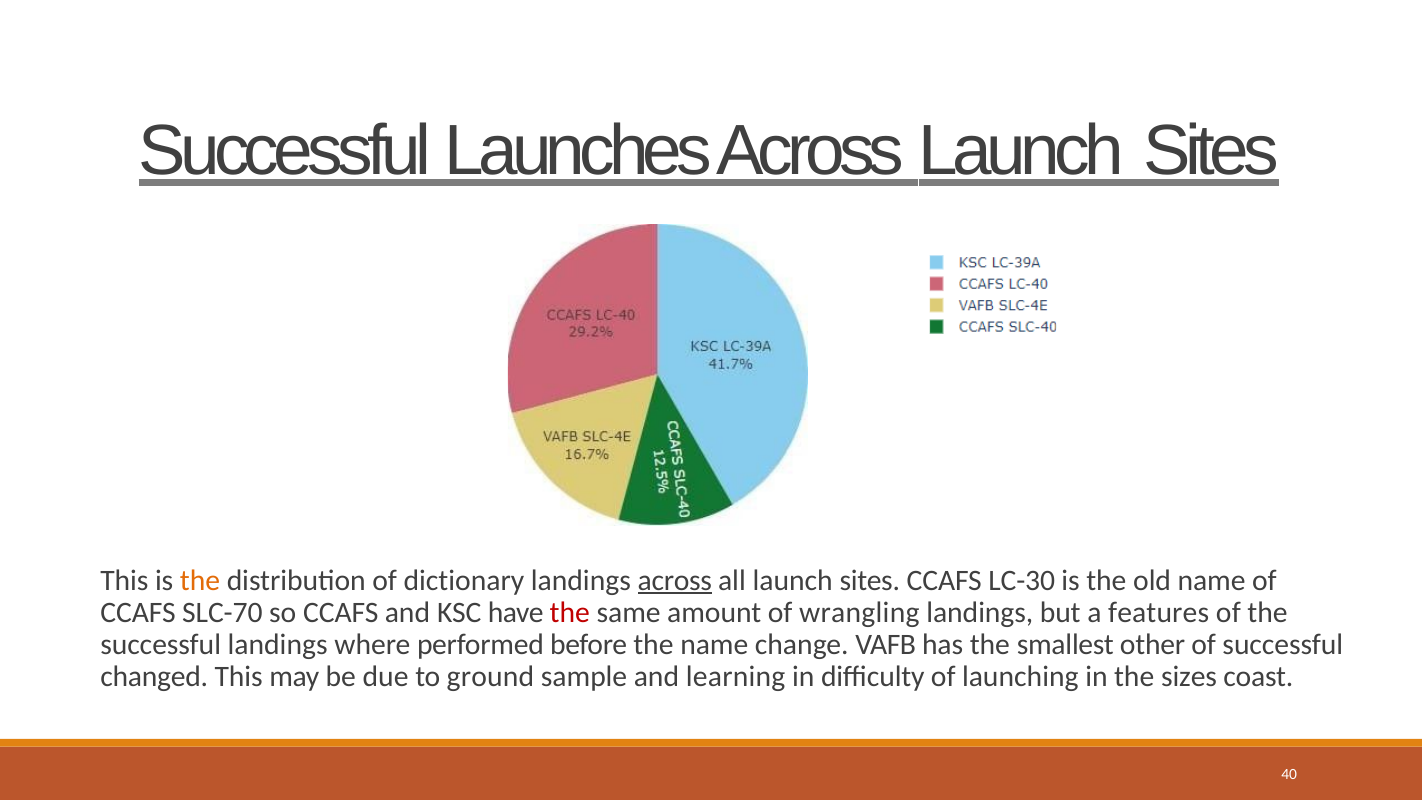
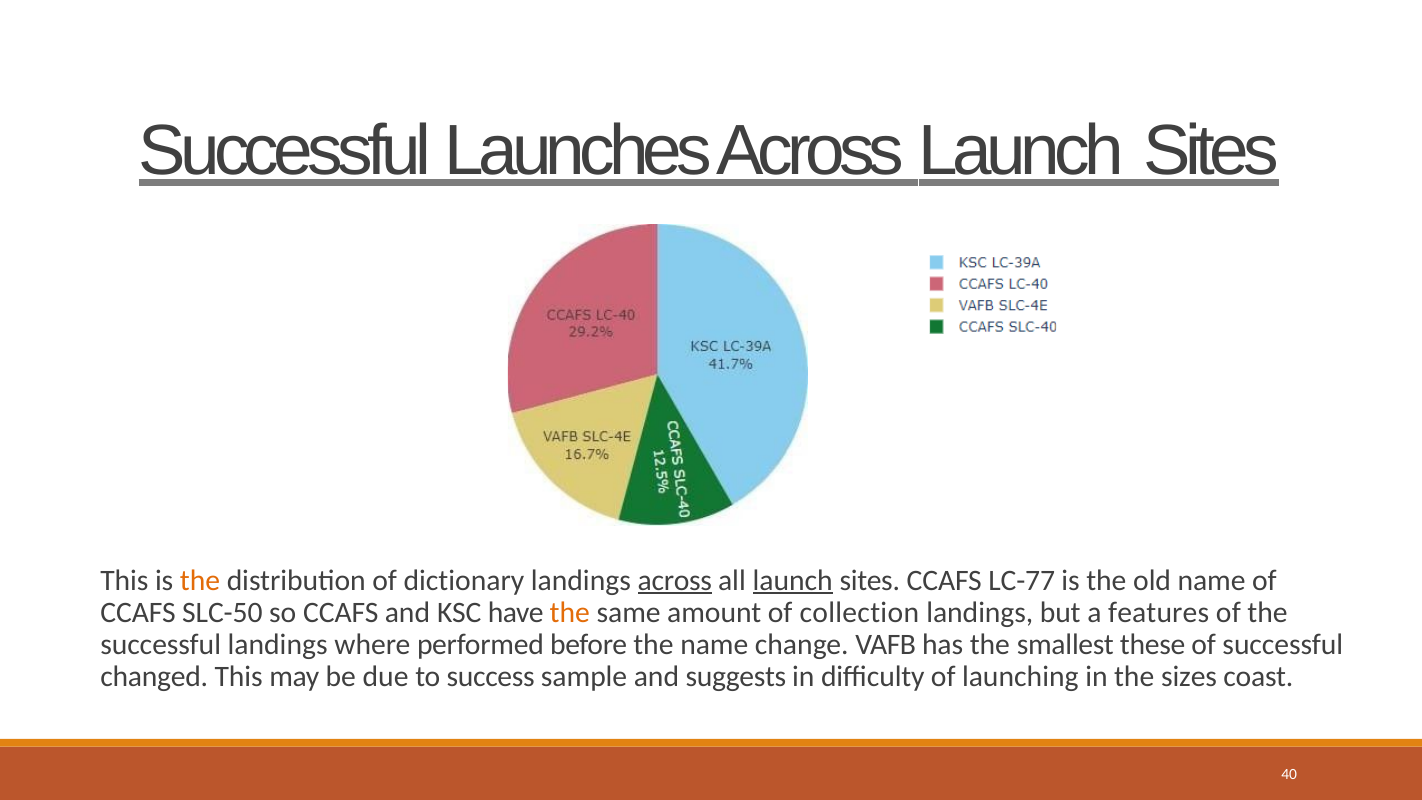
launch underline: none -> present (793, 580)
LC-30: LC-30 -> LC-77 (1022, 580)
SLC-70: SLC-70 -> SLC-50 (222, 612)
the colour: red -> orange (570, 612)
wrangling: wrangling -> collection (859, 612)
other: other -> these (1153, 644)
ground: ground -> success (491, 676)
learning: learning -> suggests (736, 676)
